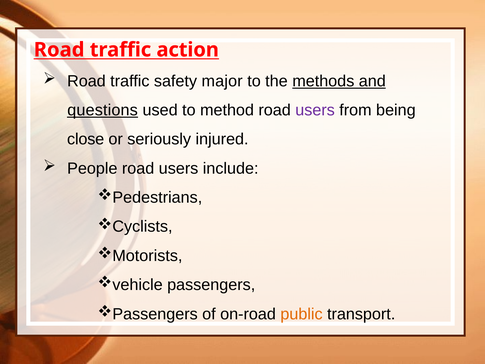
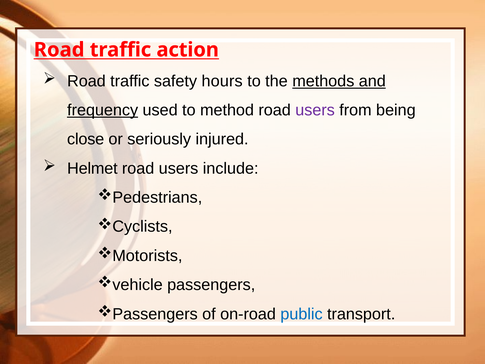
major: major -> hours (222, 81)
questions: questions -> frequency (103, 110)
People: People -> Helmet (92, 168)
public colour: orange -> blue (301, 314)
